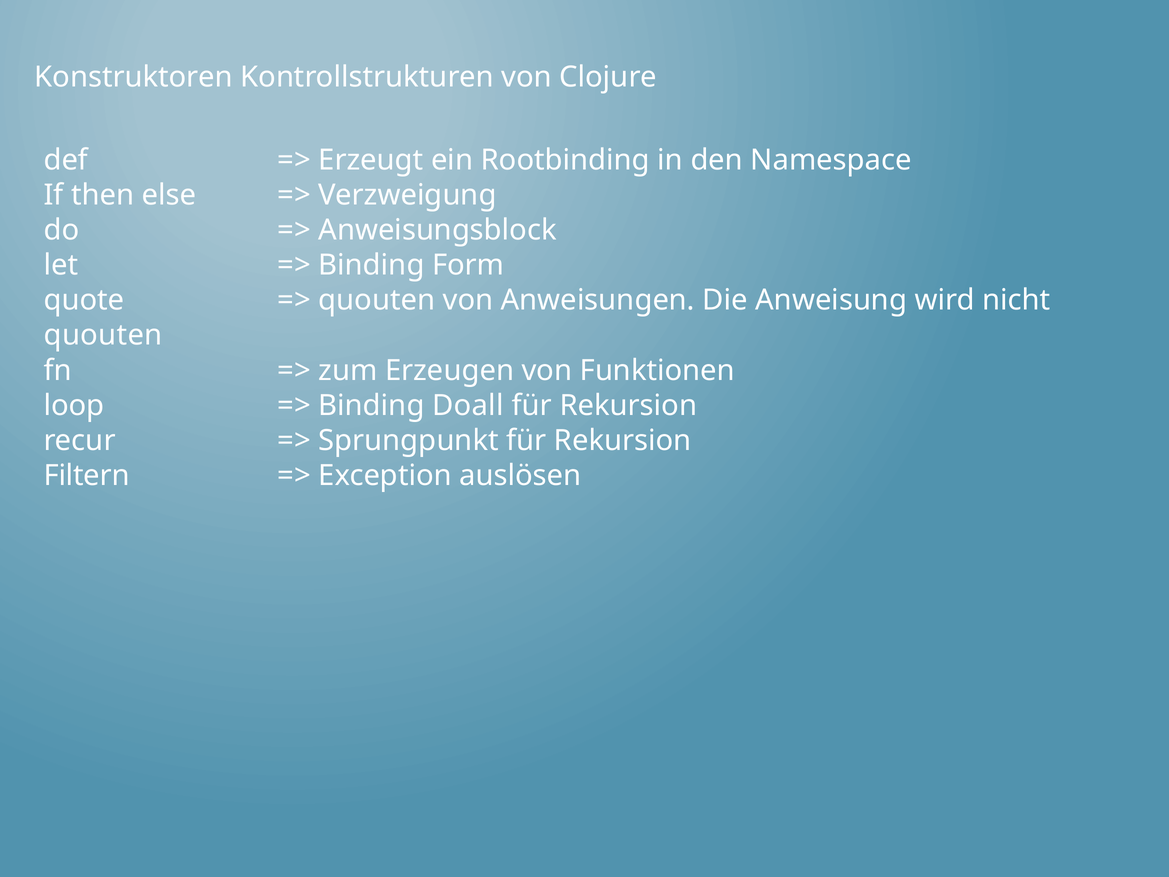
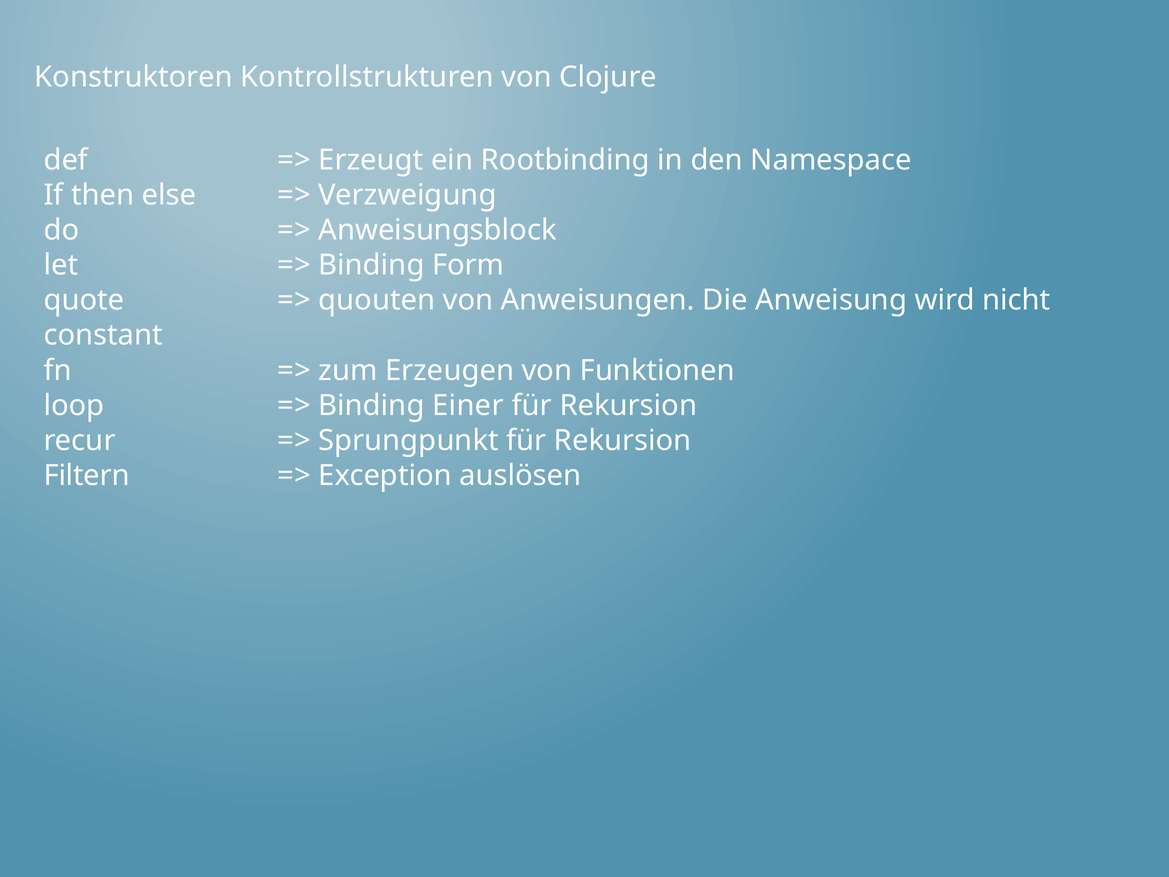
quouten: quouten -> constant (103, 335)
Doall: Doall -> Einer (468, 405)
